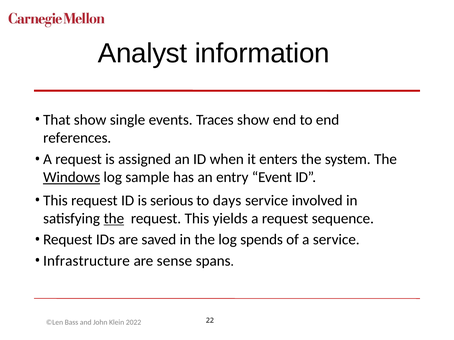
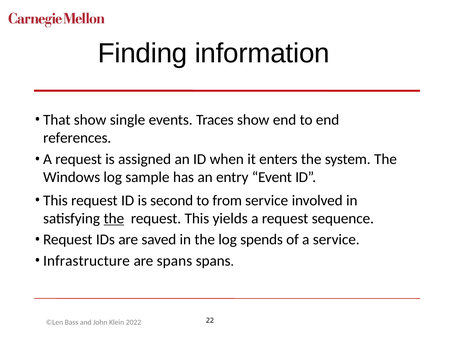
Analyst: Analyst -> Finding (143, 53)
Windows underline: present -> none (72, 178)
serious: serious -> second (172, 201)
days: days -> from (227, 201)
are sense: sense -> spans (174, 261)
